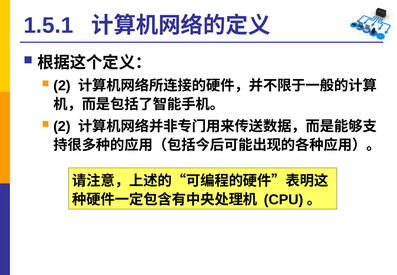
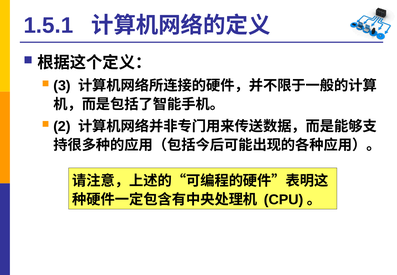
2: 2 -> 3 (62, 86)
